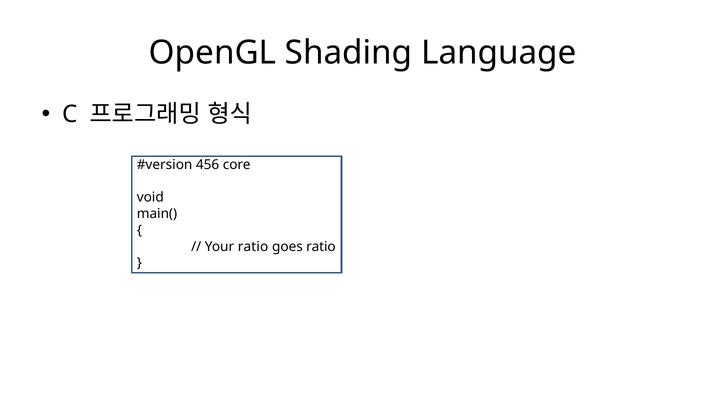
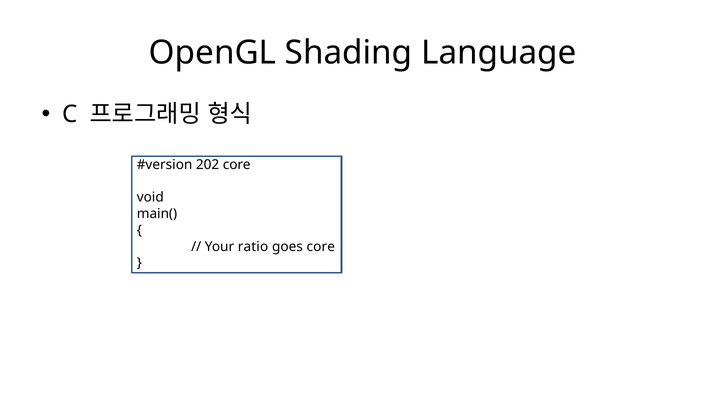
456: 456 -> 202 (208, 165)
goes ratio: ratio -> core (321, 246)
